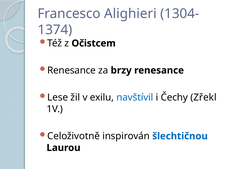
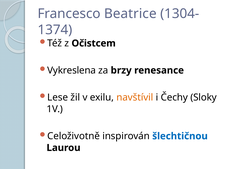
Alighieri: Alighieri -> Beatrice (130, 14)
Renesance: Renesance -> Vykreslena (72, 70)
navštívil colour: blue -> orange (135, 97)
Zřekl: Zřekl -> Sloky (204, 97)
